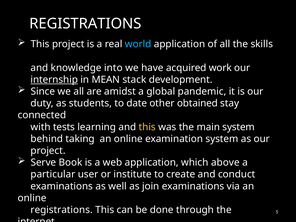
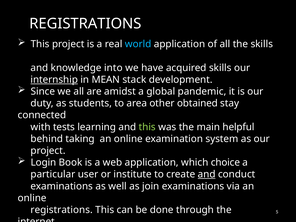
acquired work: work -> skills (220, 68)
to date: date -> area (137, 103)
this colour: yellow -> light green (147, 127)
main system: system -> helpful (239, 127)
Serve: Serve -> Login (43, 162)
above: above -> choice (225, 162)
and underline: none -> present (207, 174)
